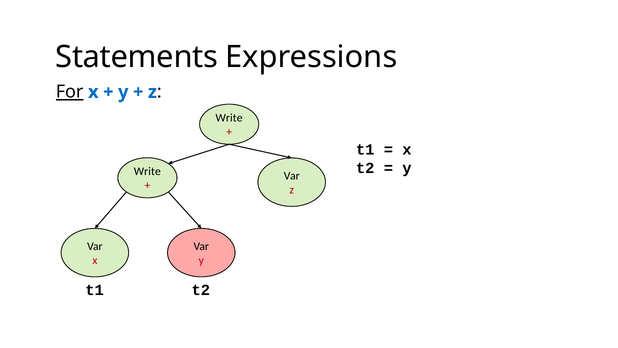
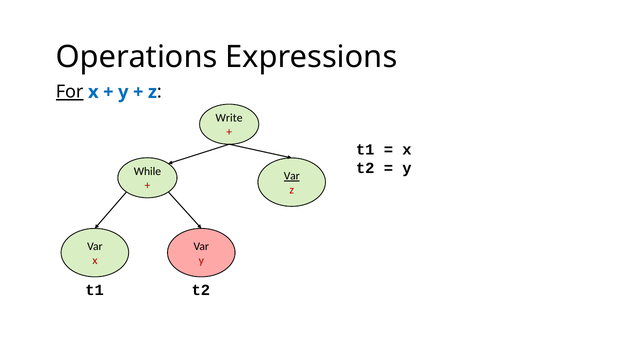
Statements: Statements -> Operations (137, 57)
Write: Write -> While (147, 171)
Var underline: none -> present (292, 176)
